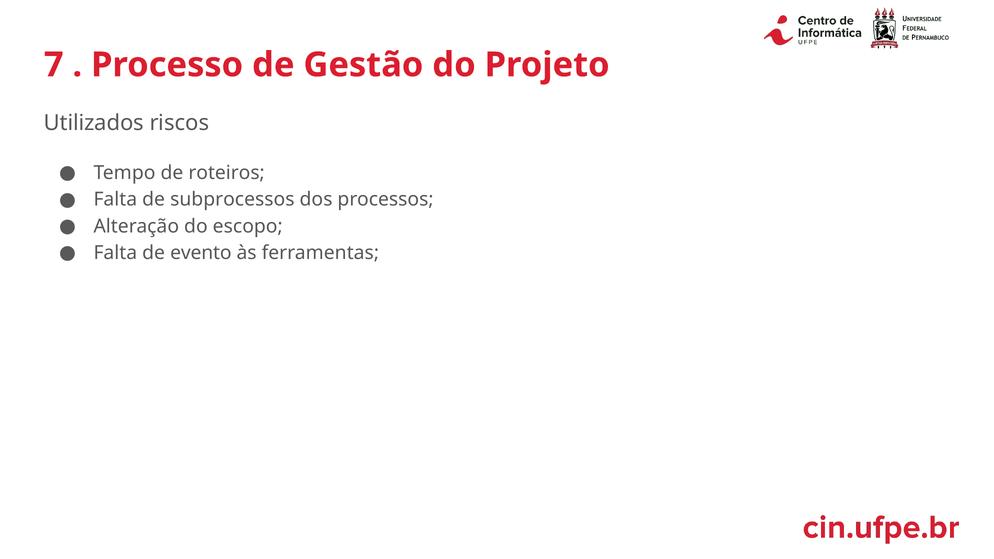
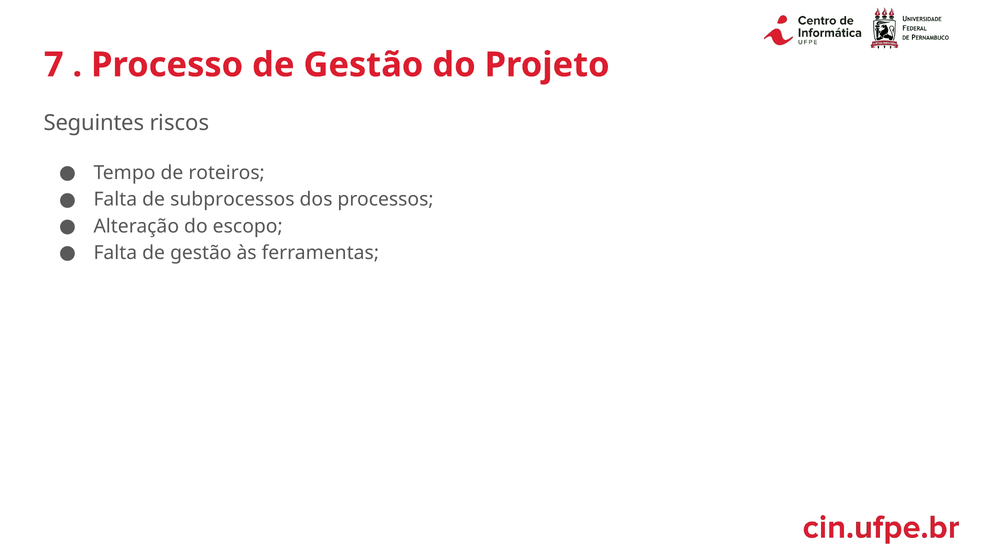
Utilizados: Utilizados -> Seguintes (94, 123)
Falta de evento: evento -> gestão (201, 253)
